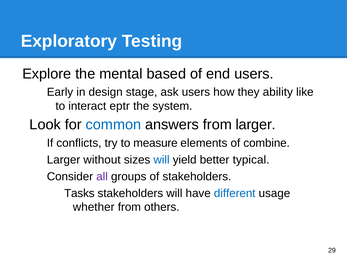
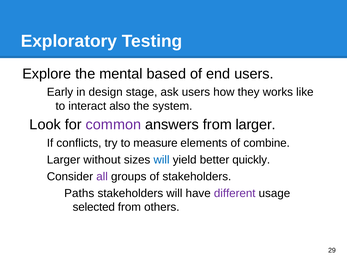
ability: ability -> works (278, 92)
eptr: eptr -> also (120, 106)
common colour: blue -> purple (113, 125)
typical: typical -> quickly (251, 160)
Tasks: Tasks -> Paths (79, 193)
different colour: blue -> purple (235, 193)
whether: whether -> selected (94, 207)
